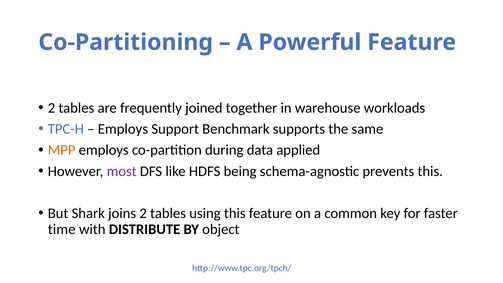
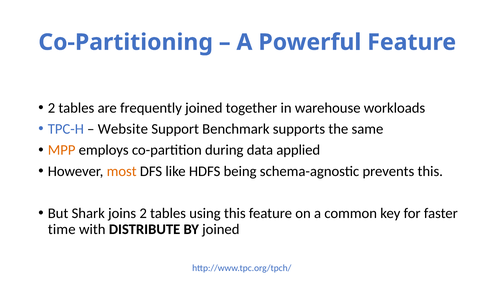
Employs: Employs -> Website (123, 129)
most colour: purple -> orange (122, 171)
BY object: object -> joined (221, 229)
